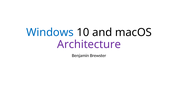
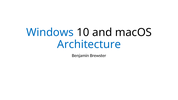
Architecture colour: purple -> blue (89, 44)
